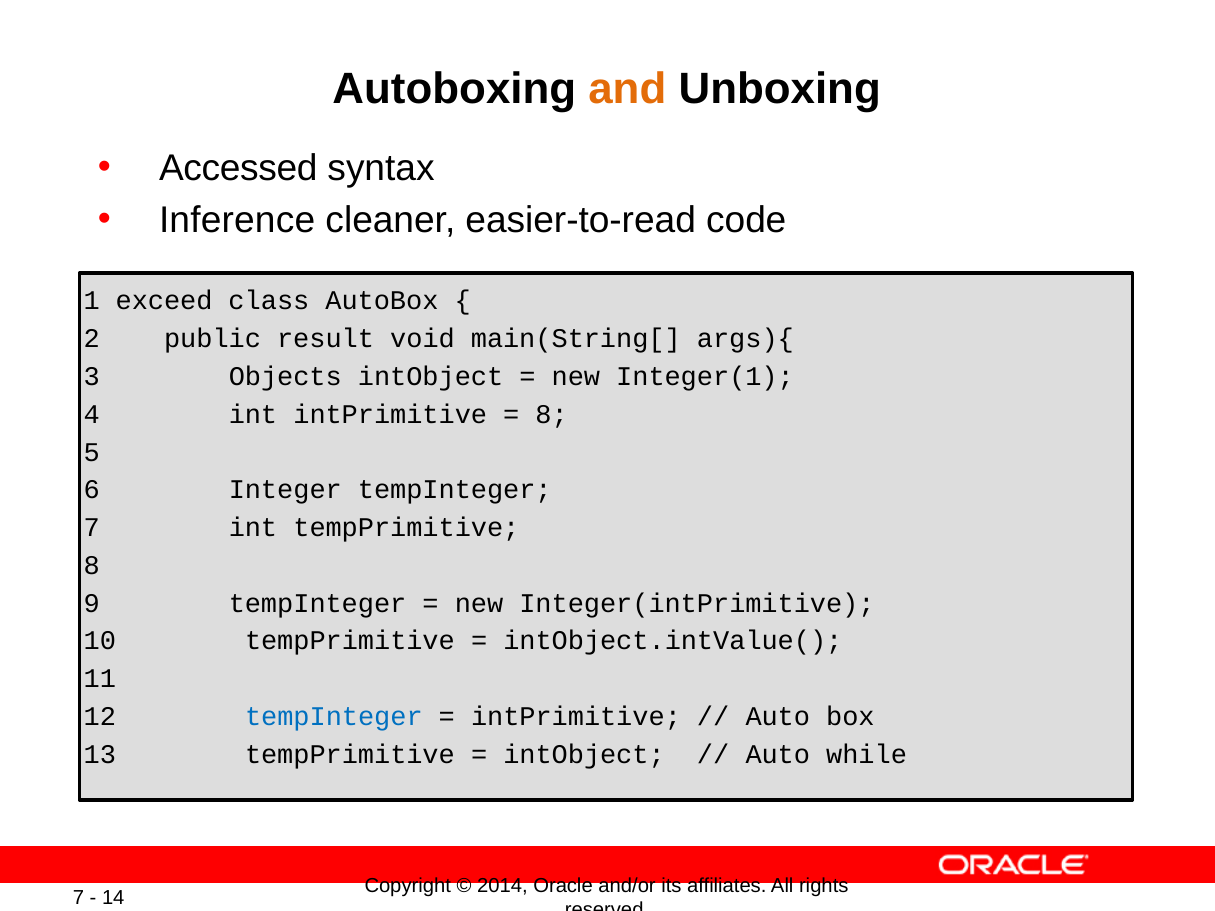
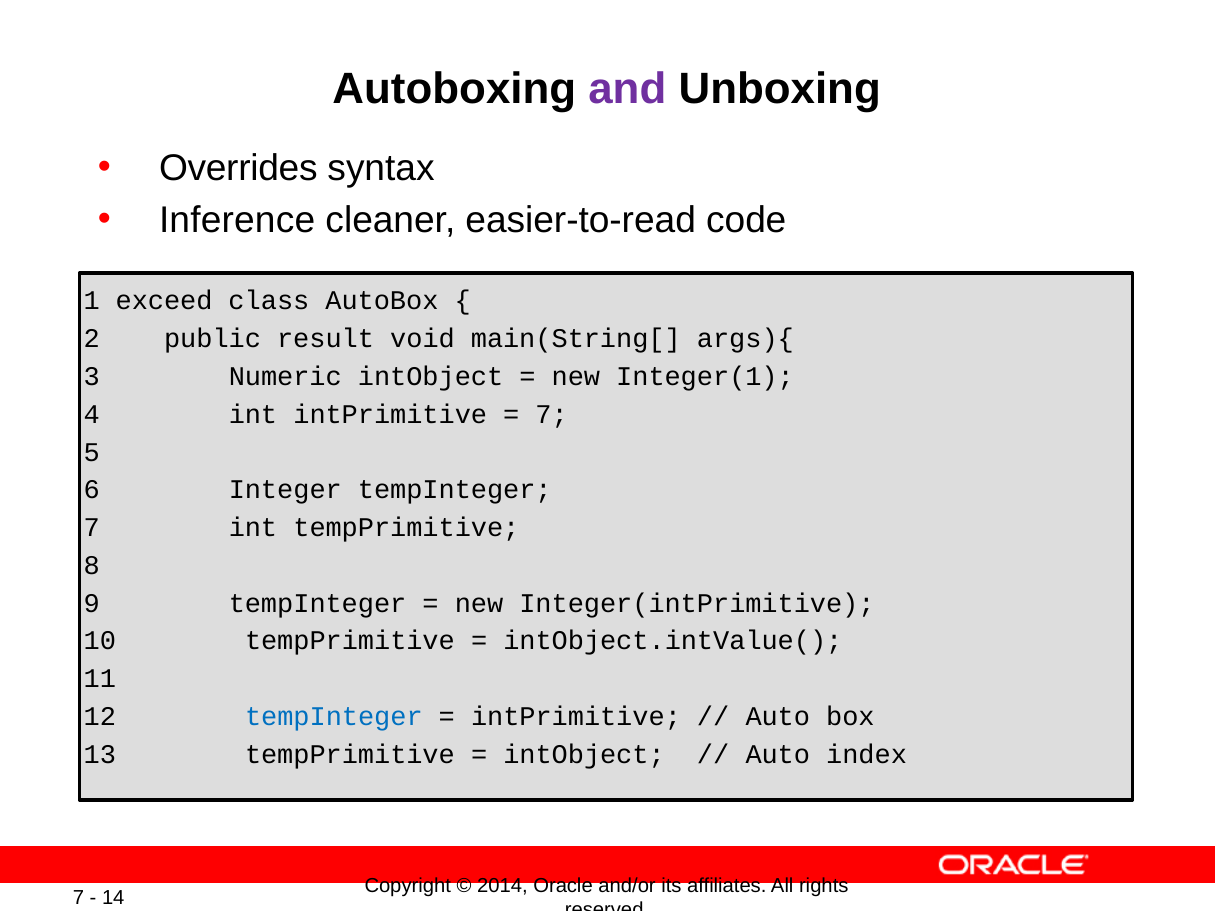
and colour: orange -> purple (627, 89)
Accessed: Accessed -> Overrides (238, 168)
Objects: Objects -> Numeric (285, 377)
8: 8 -> 7 (552, 415)
while: while -> index (867, 755)
